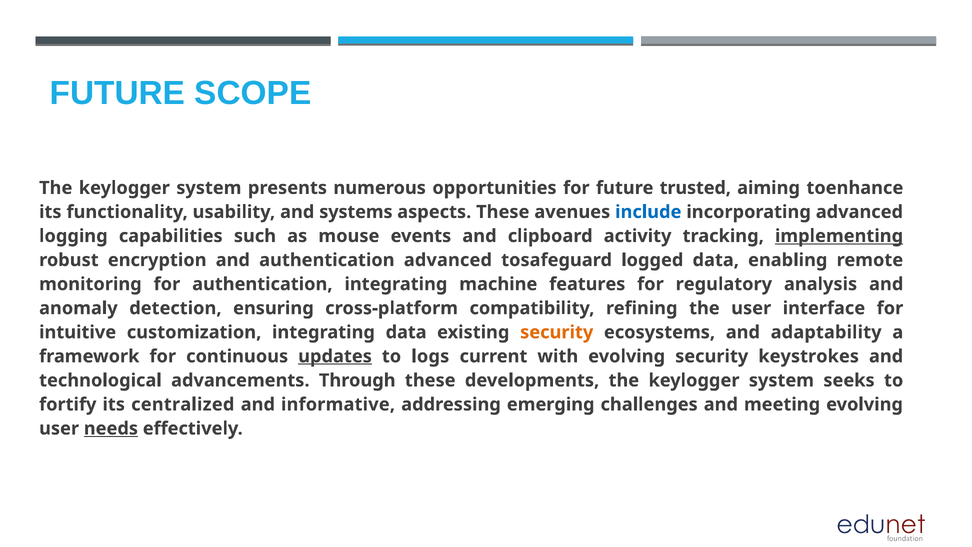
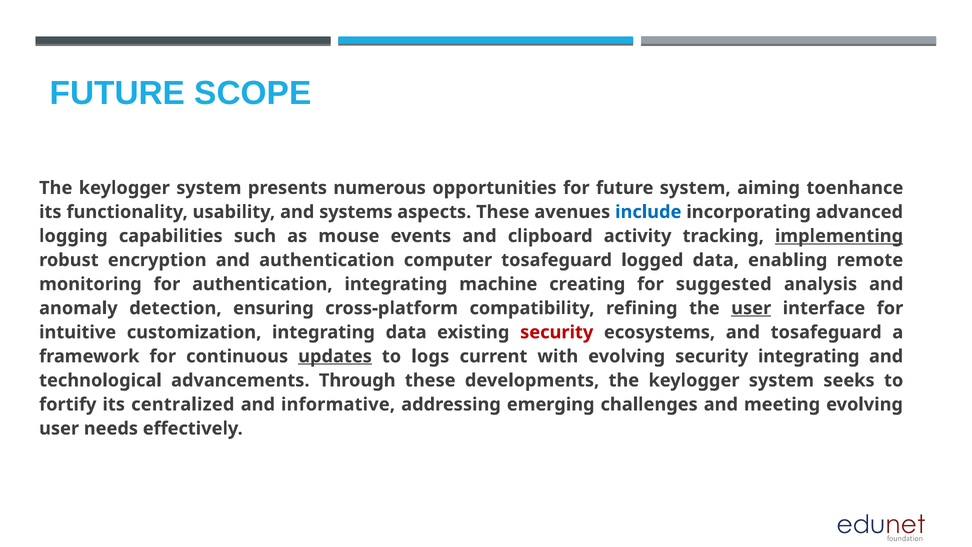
future trusted: trusted -> system (695, 188)
authentication advanced: advanced -> computer (448, 260)
features: features -> creating (587, 284)
regulatory: regulatory -> suggested (724, 284)
user underline: none -> present (751, 308)
security colour: orange -> red (557, 332)
and adaptability: adaptability -> tosafeguard (826, 332)
security keystrokes: keystrokes -> integrating (809, 356)
needs underline: present -> none (111, 428)
